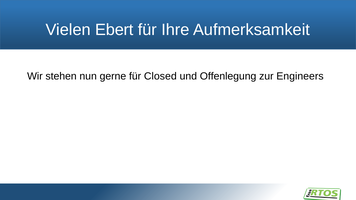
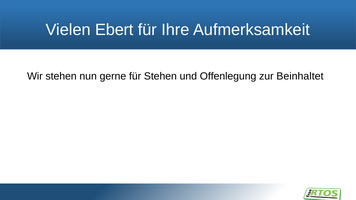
für Closed: Closed -> Stehen (160, 76)
Engineers: Engineers -> Beinhaltet (300, 76)
